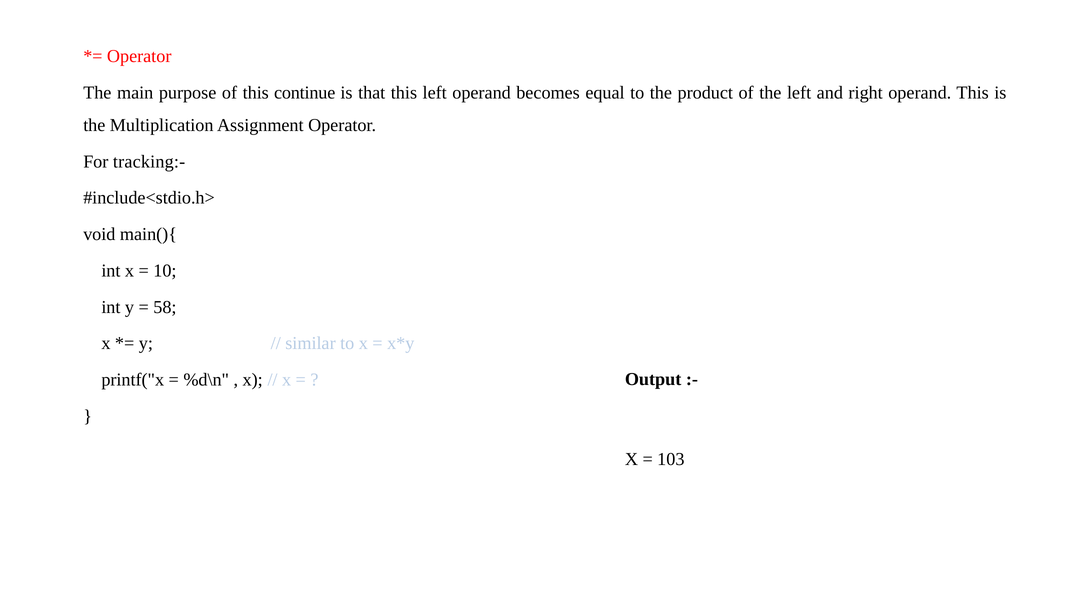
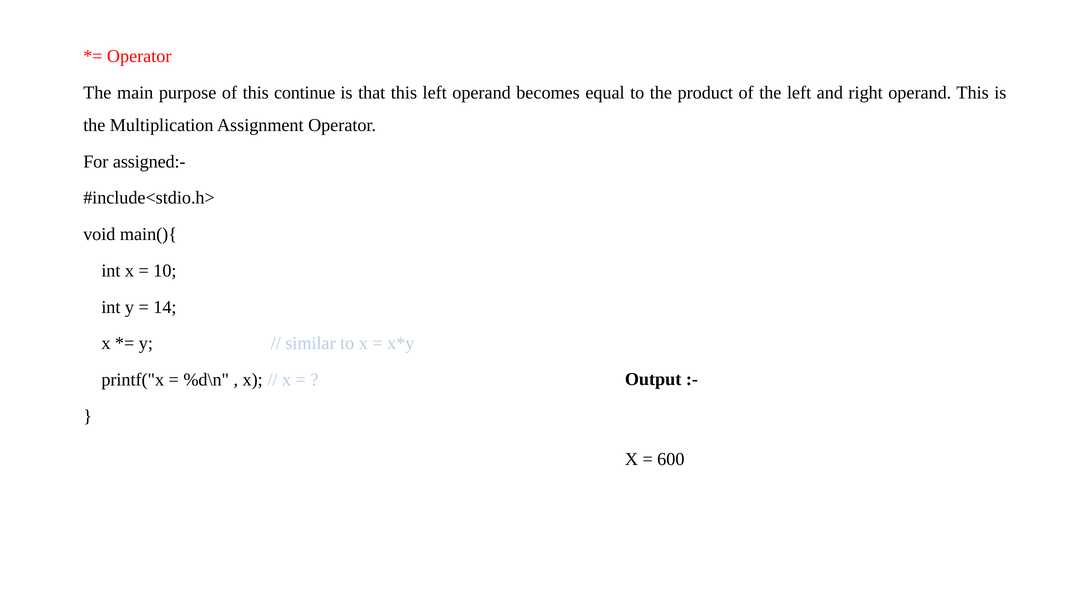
tracking:-: tracking:- -> assigned:- (149, 162)
58: 58 -> 14 (165, 307)
103: 103 -> 600 (671, 459)
